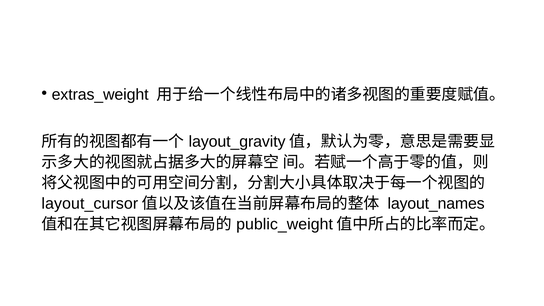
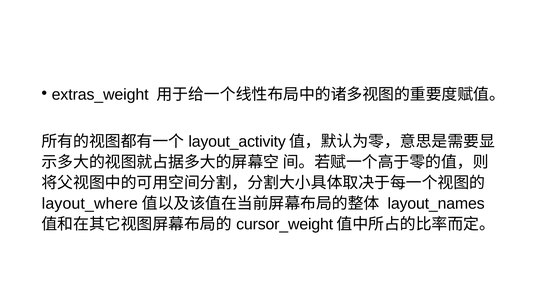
layout_gravity: layout_gravity -> layout_activity (237, 142)
layout_cursor: layout_cursor -> layout_where (90, 204)
public_weight: public_weight -> cursor_weight (285, 224)
